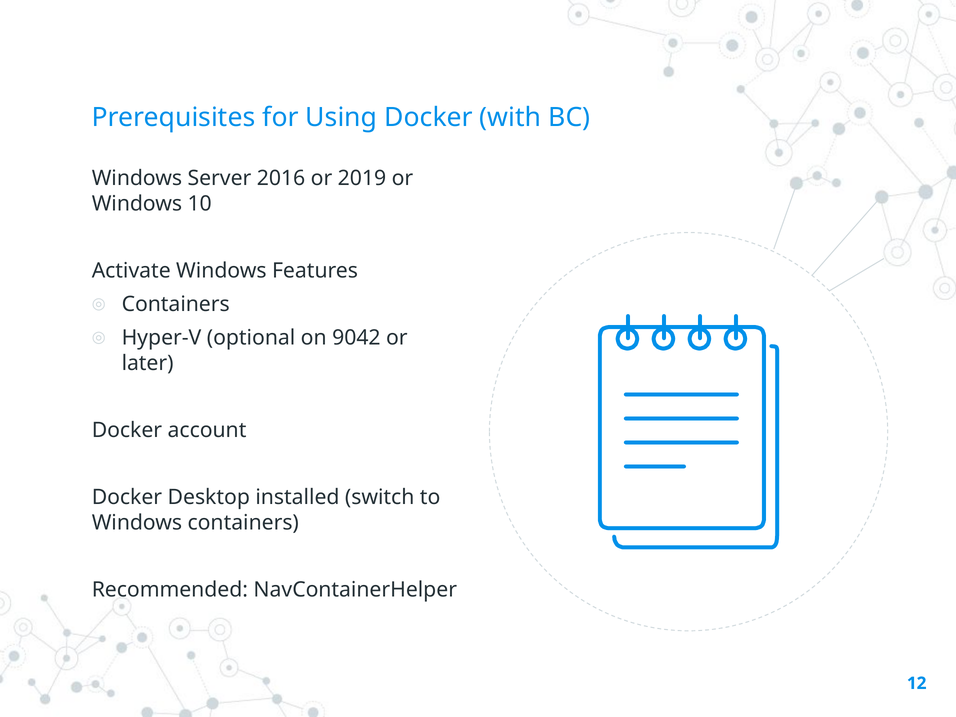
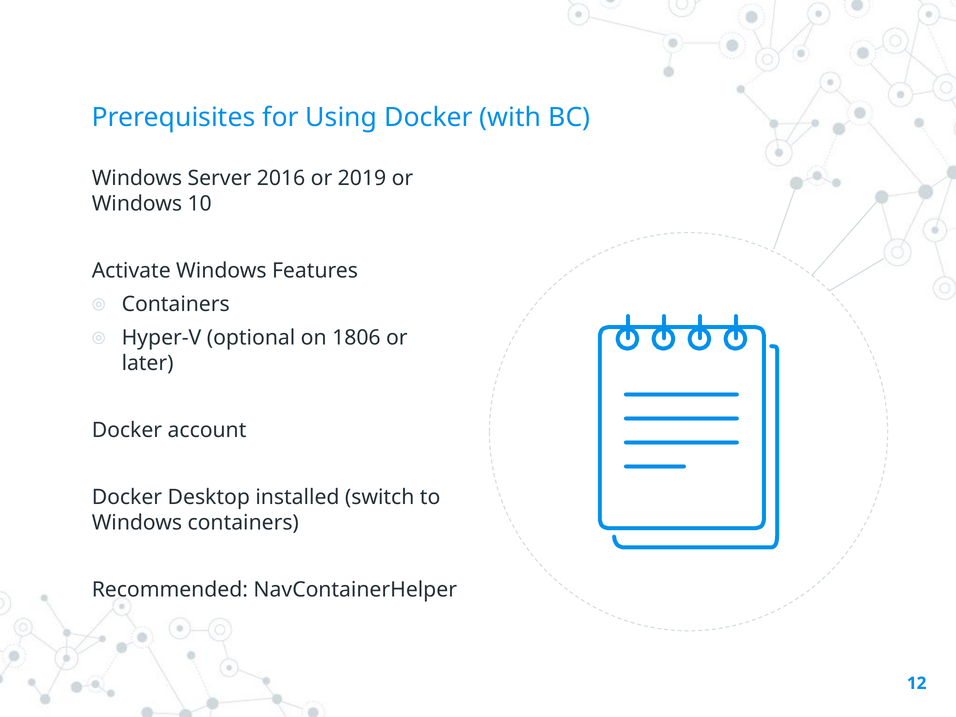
9042: 9042 -> 1806 (356, 338)
